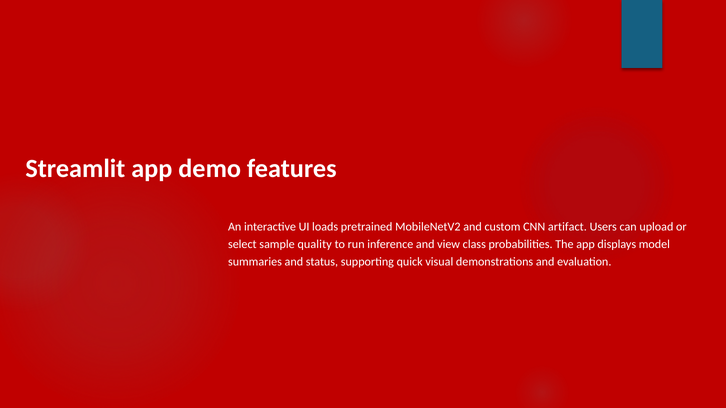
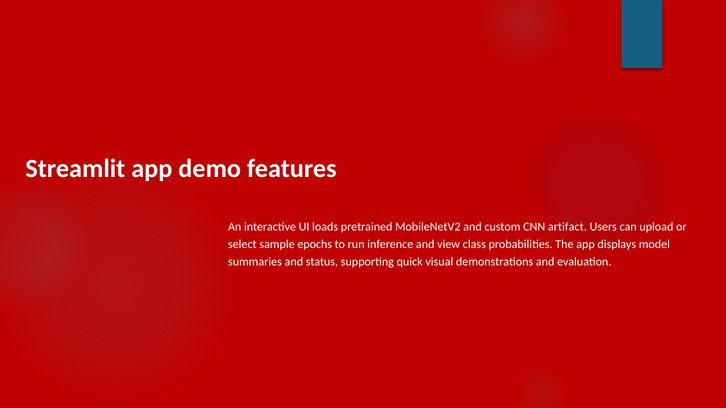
quality: quality -> epochs (315, 244)
